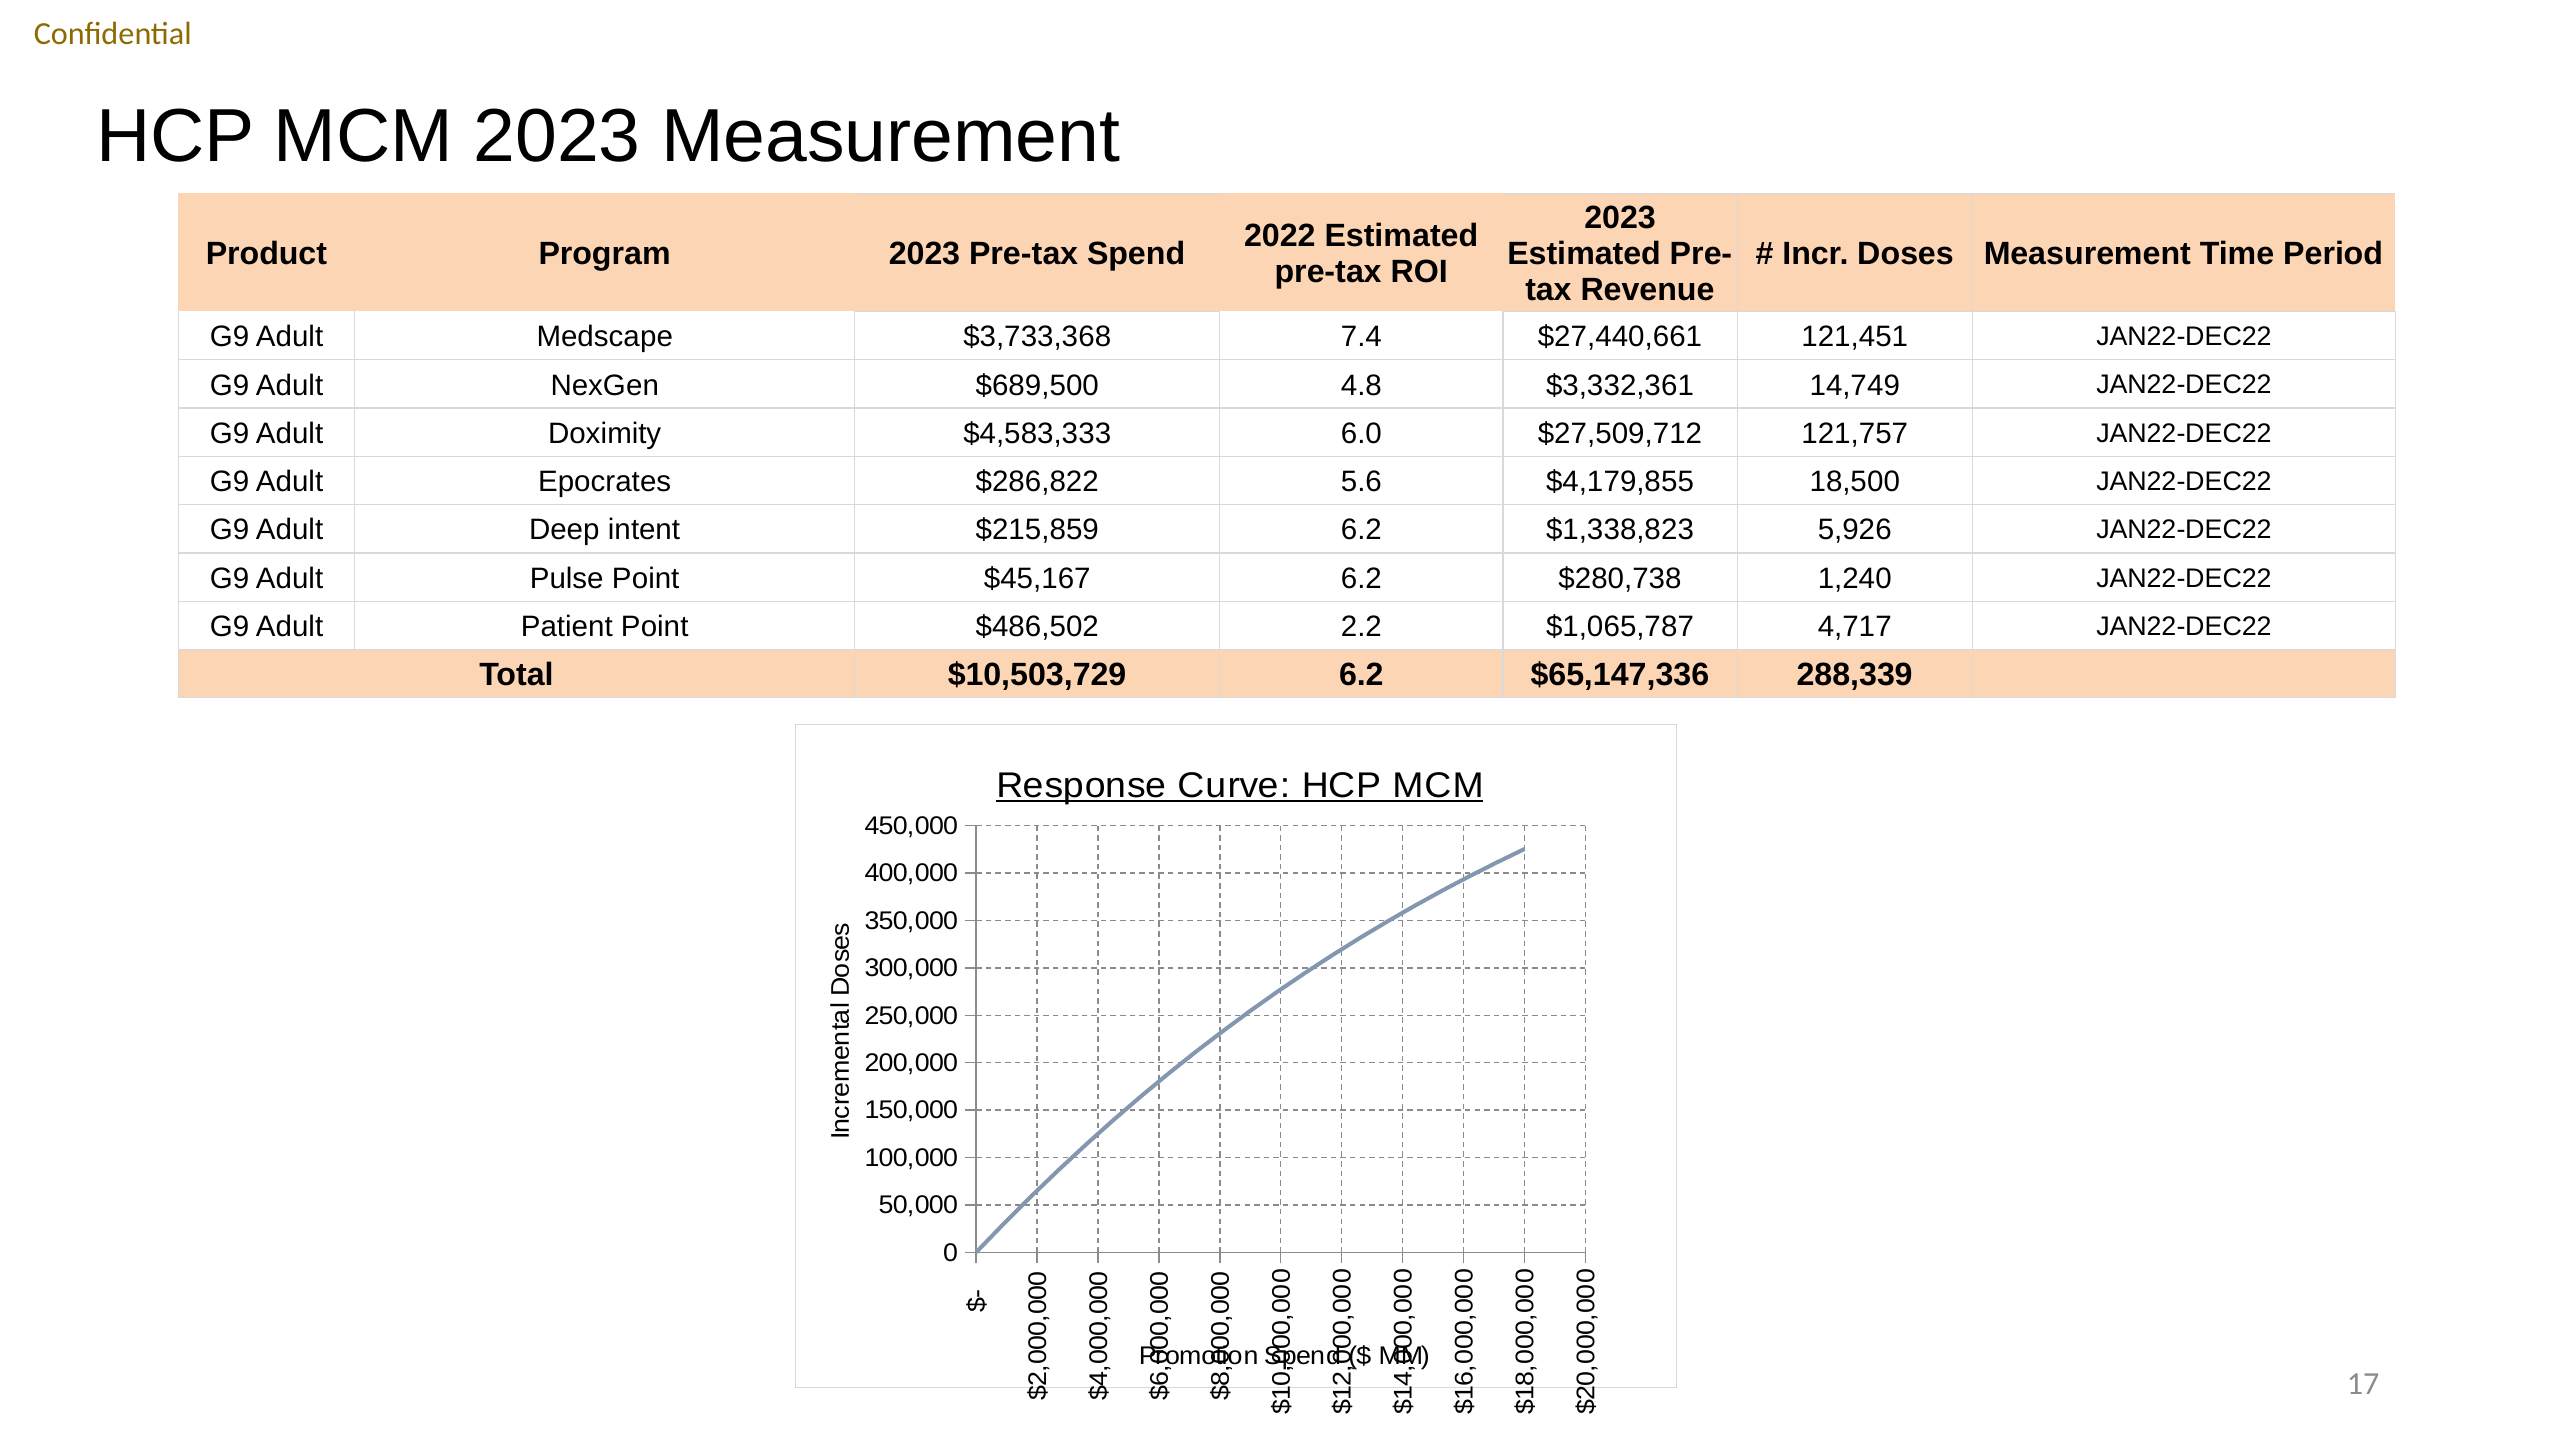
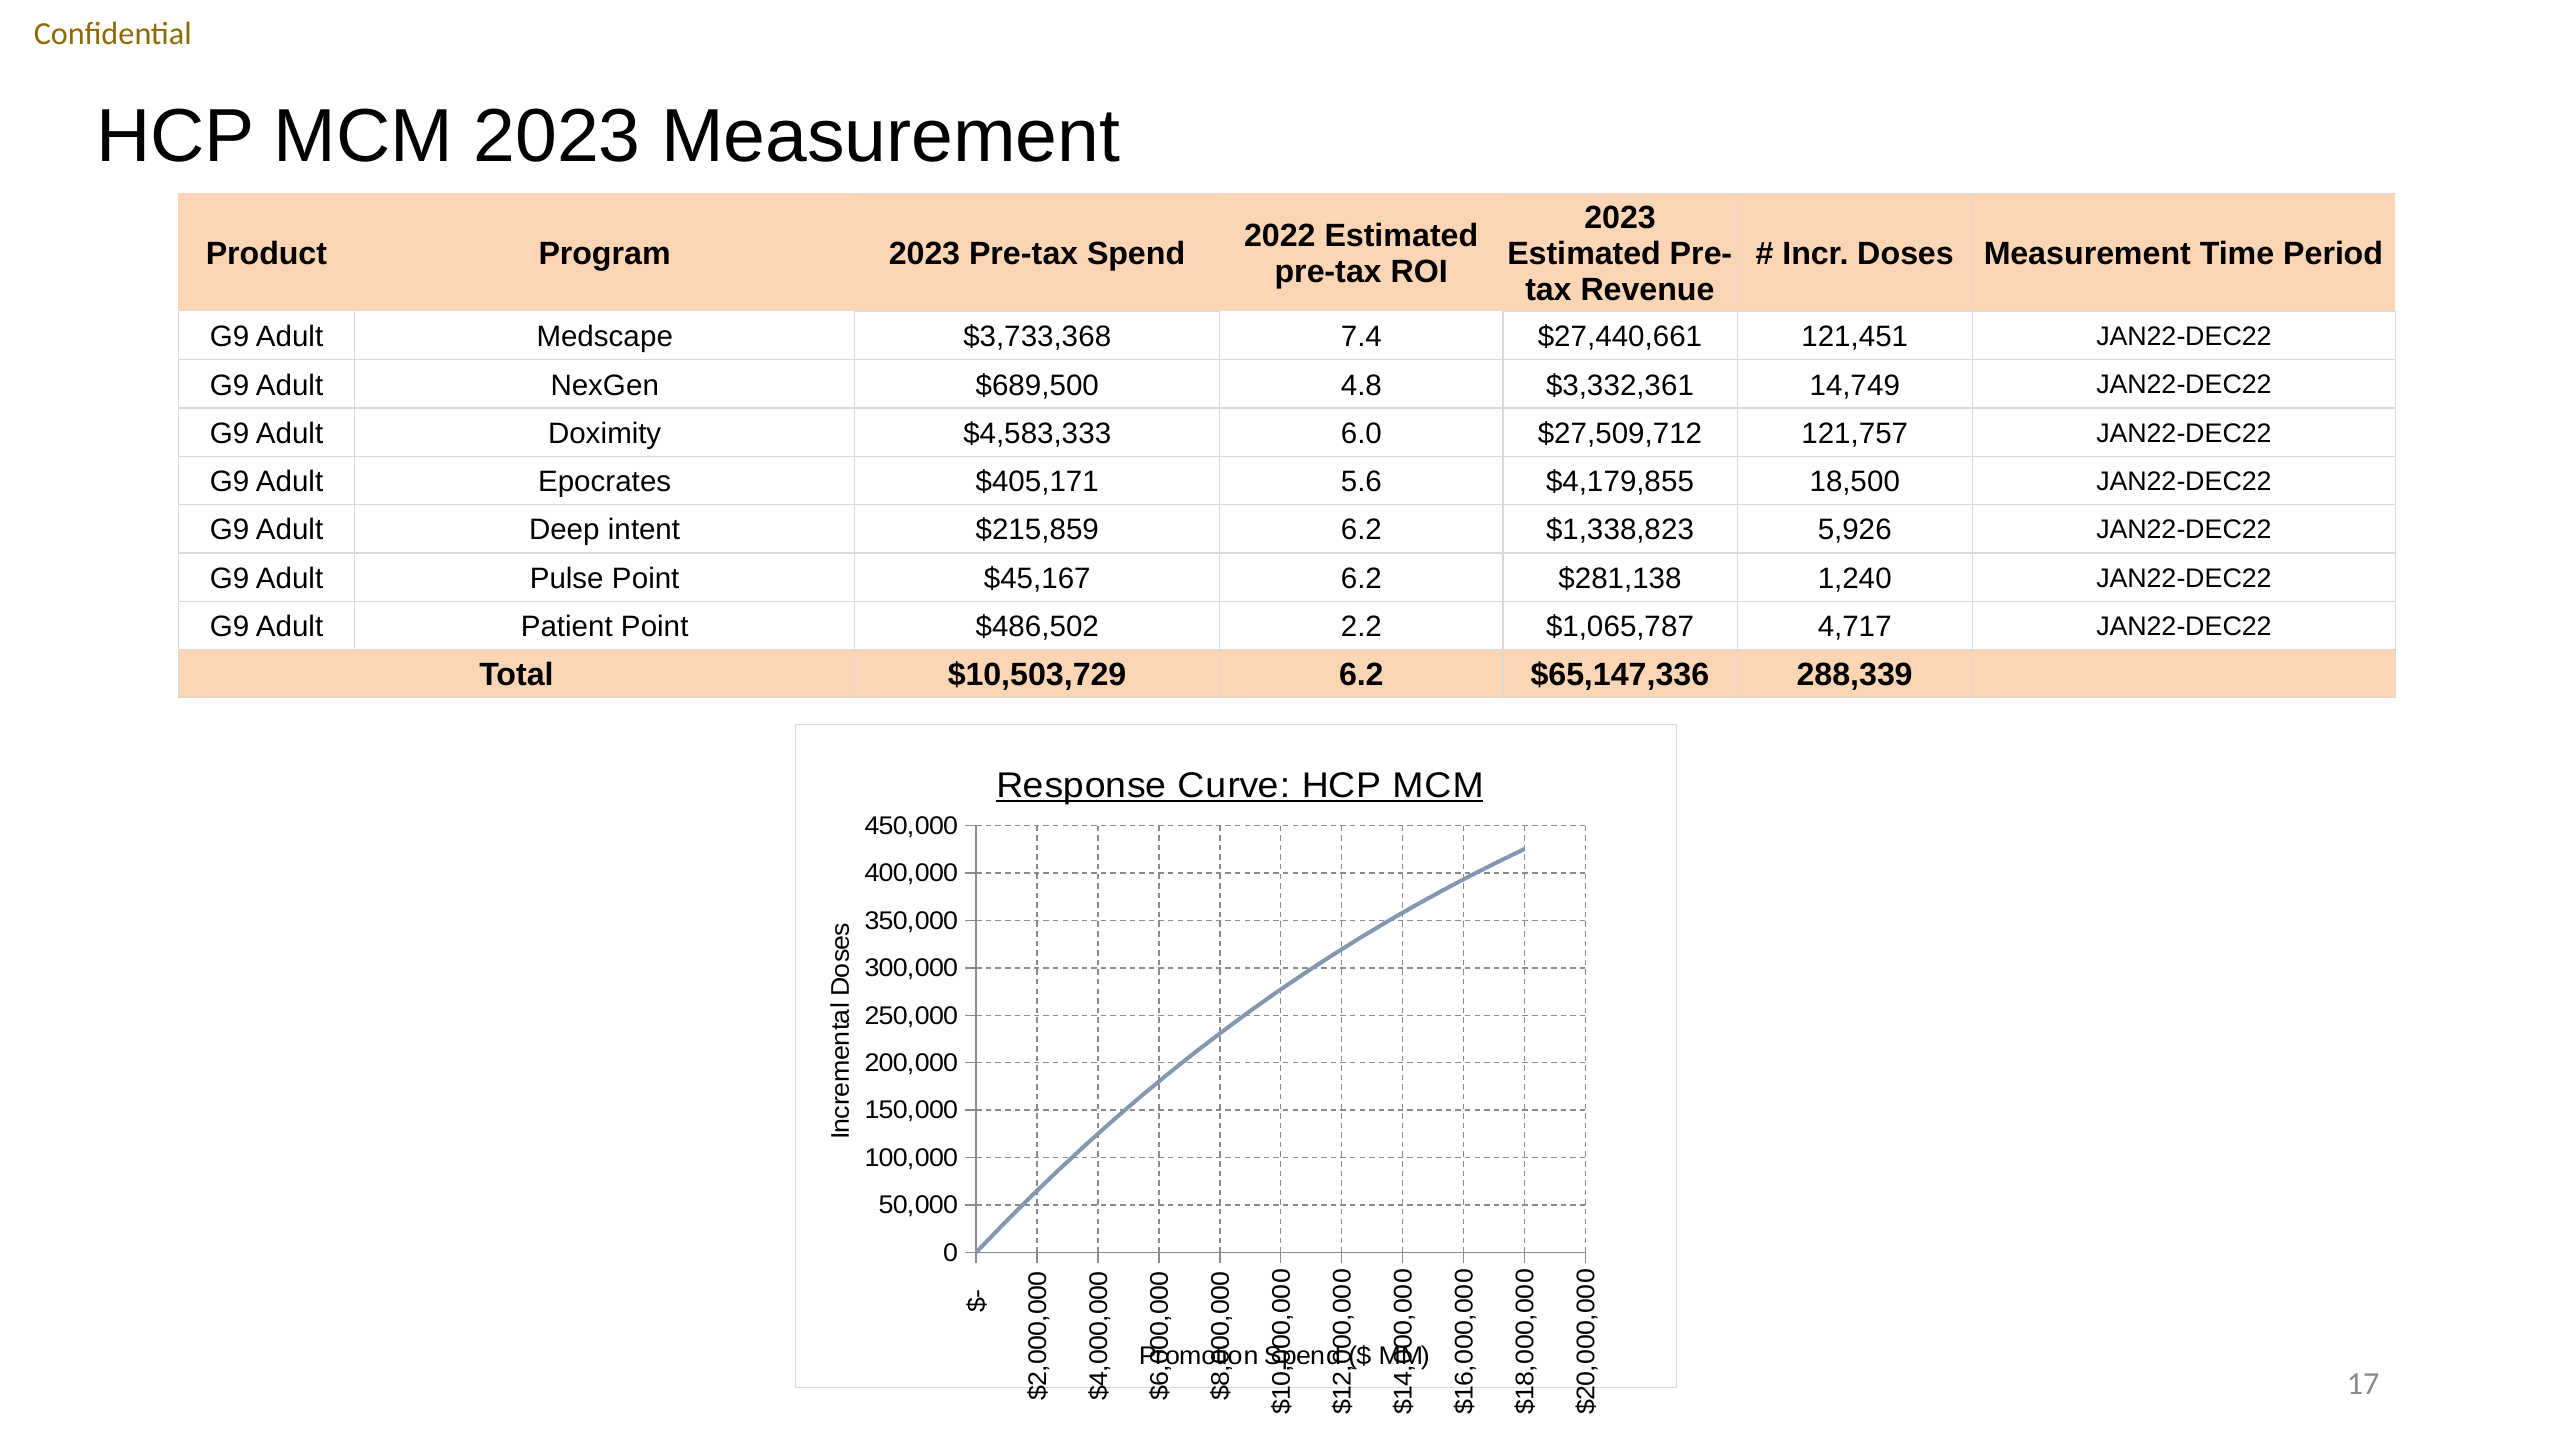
$286,822: $286,822 -> $405,171 (1037, 482)
$280,738: $280,738 -> $281,138 (1620, 579)
